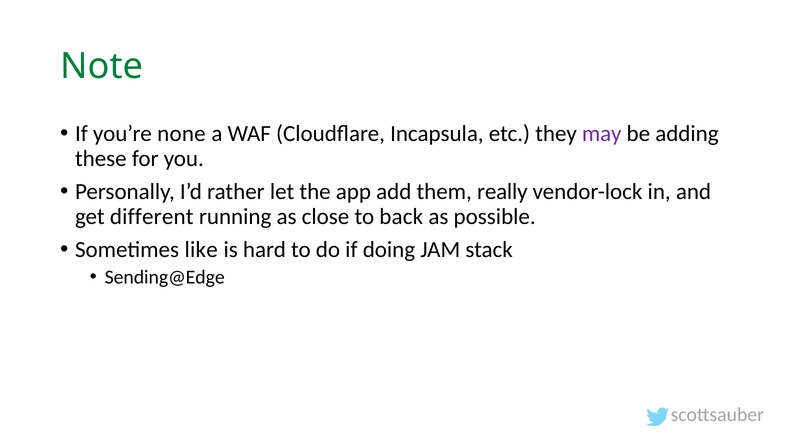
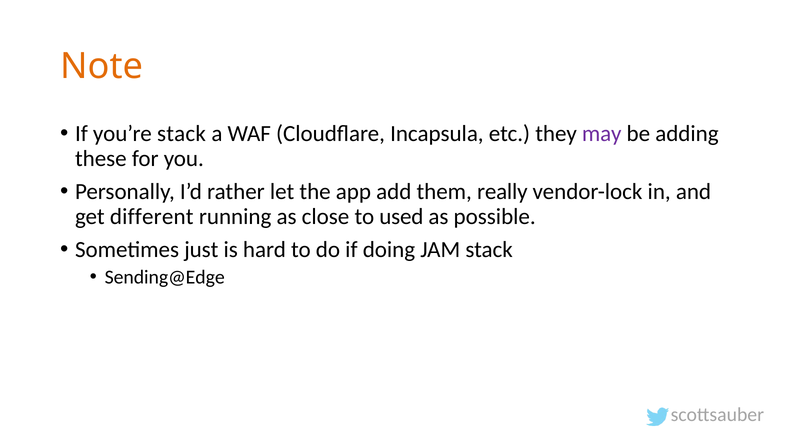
Note colour: green -> orange (102, 66)
you’re none: none -> stack (181, 134)
back: back -> used (401, 216)
like: like -> just (201, 249)
